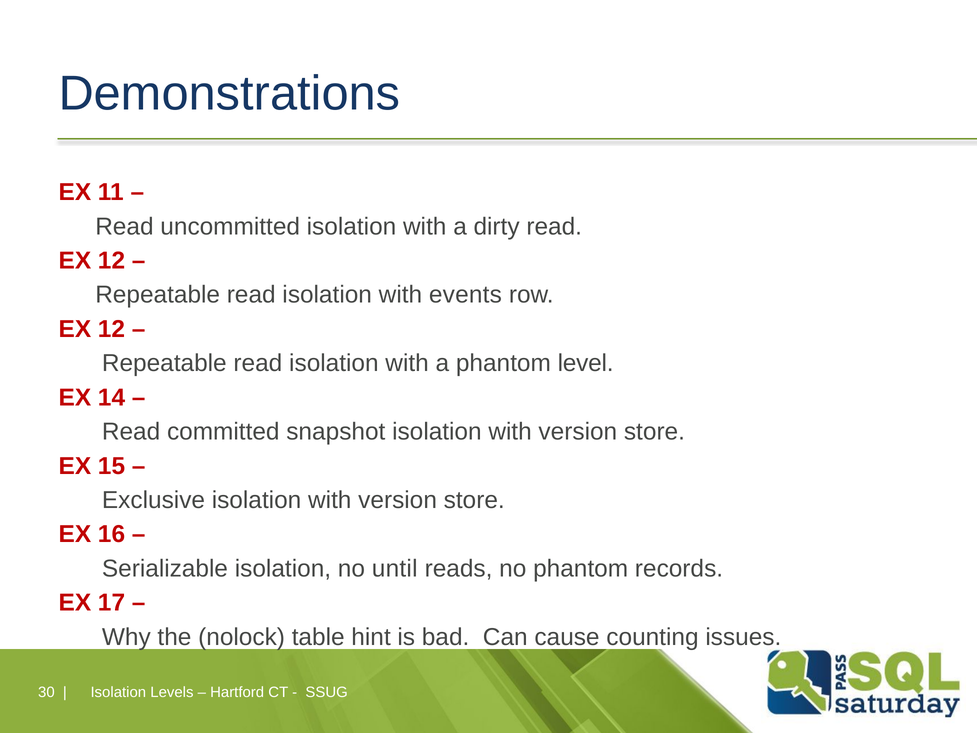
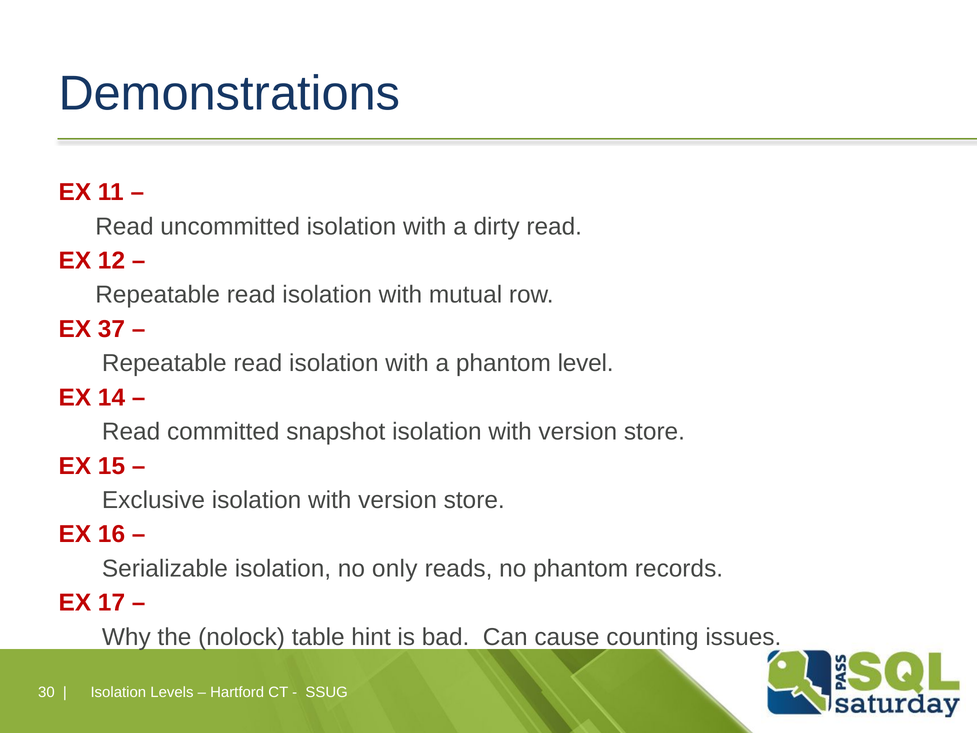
events: events -> mutual (466, 295)
12: 12 -> 37 (111, 329)
until: until -> only (395, 568)
